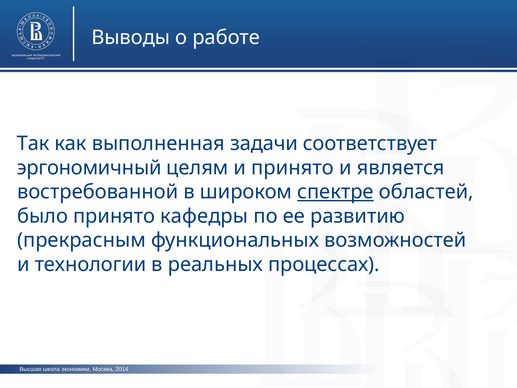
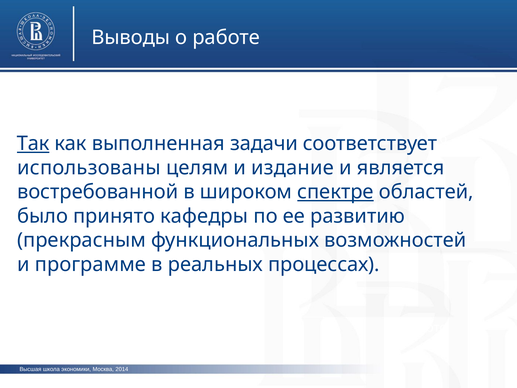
Так underline: none -> present (33, 144)
эргономичный: эргономичный -> использованы (89, 168)
и принято: принято -> издание (292, 168)
технологии: технологии -> программе (90, 264)
